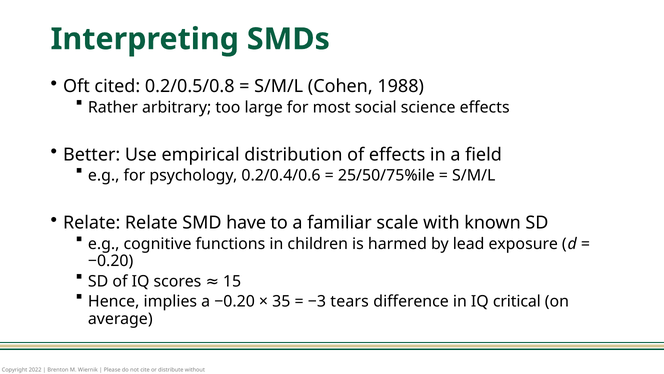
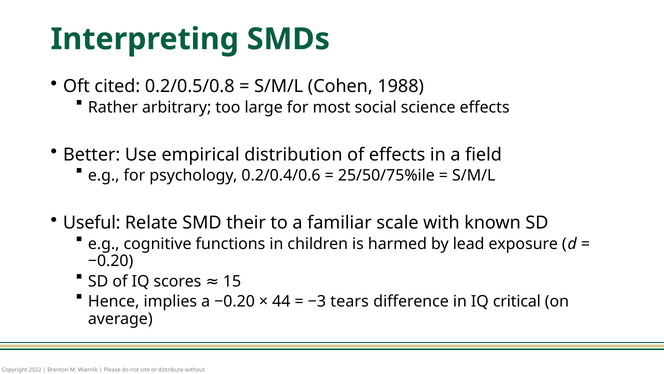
Relate: Relate -> Useful (92, 222)
have: have -> their (246, 222)
35: 35 -> 44 (281, 301)
